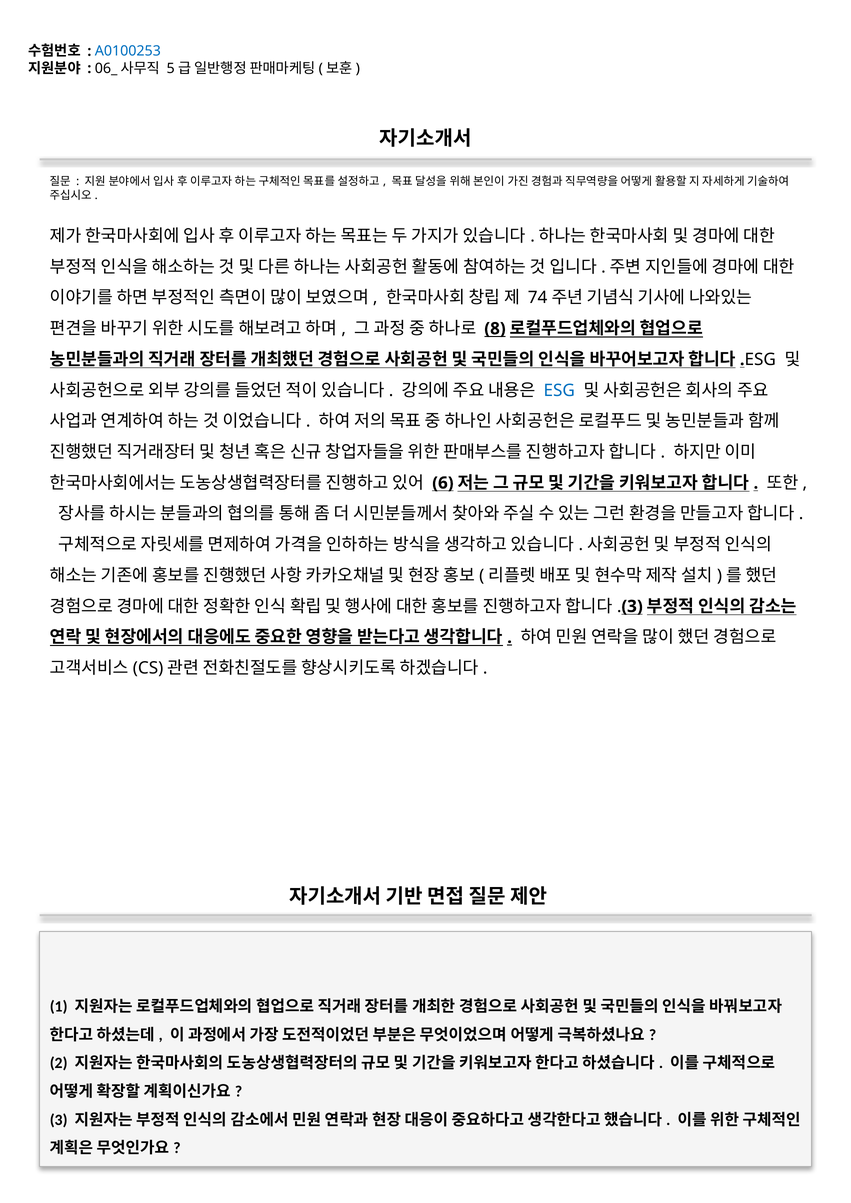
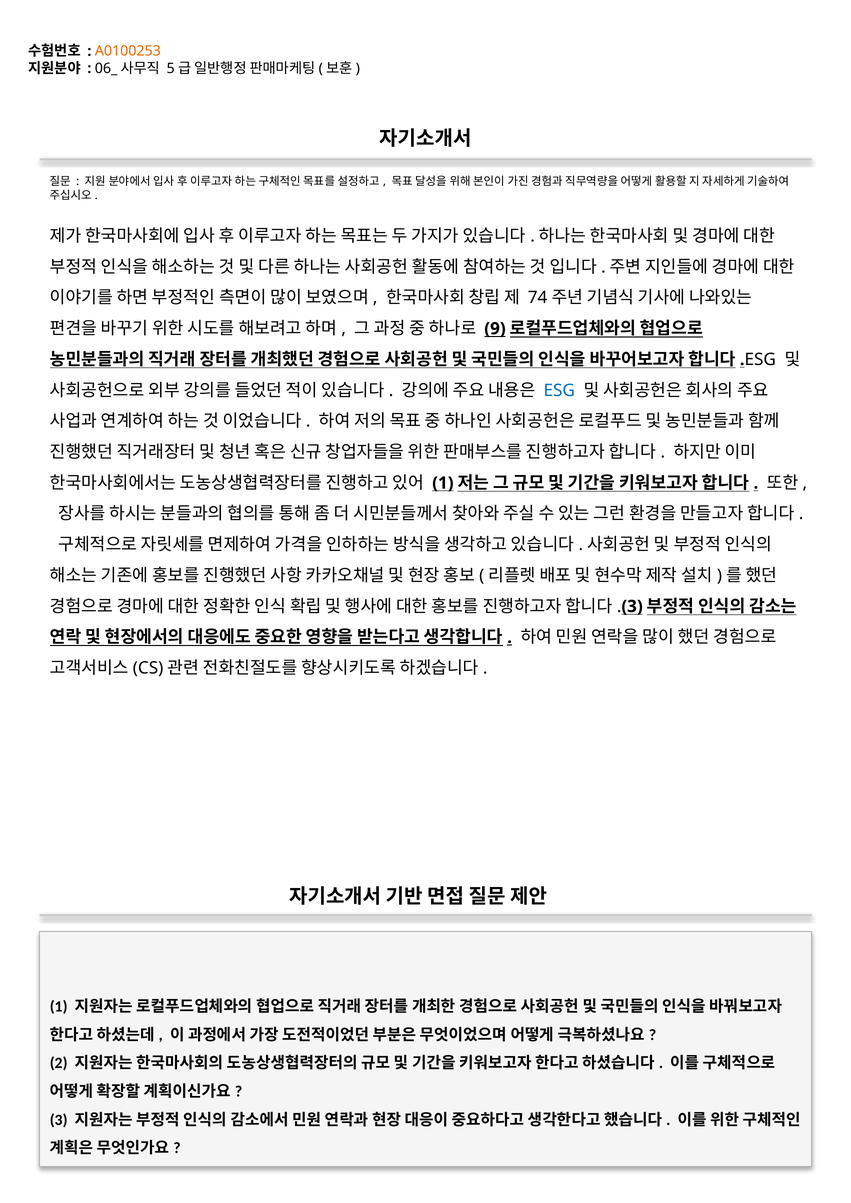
A0100253 colour: blue -> orange (128, 51)
8: 8 -> 9 (495, 329)
6: 6 -> 1 (443, 483)
